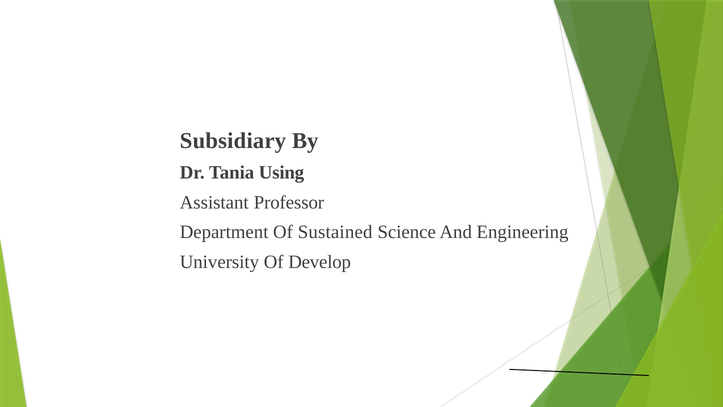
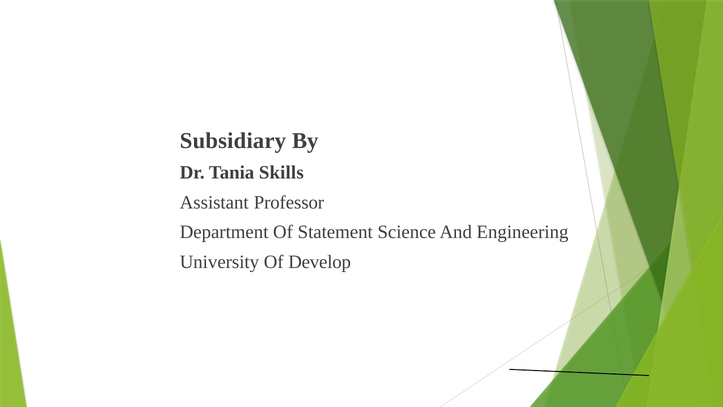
Using: Using -> Skills (281, 172)
Sustained: Sustained -> Statement (335, 232)
